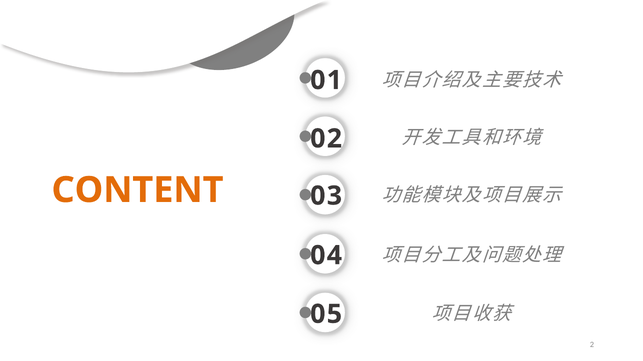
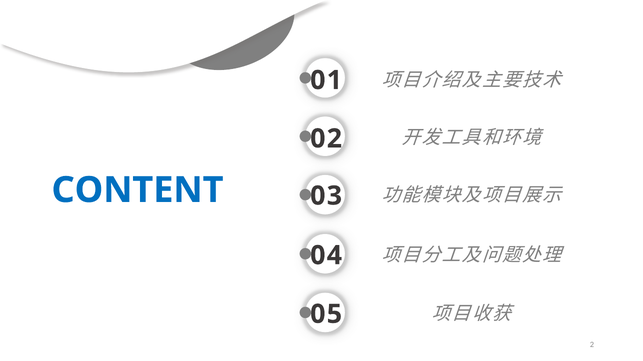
CONTENT colour: orange -> blue (138, 190)
